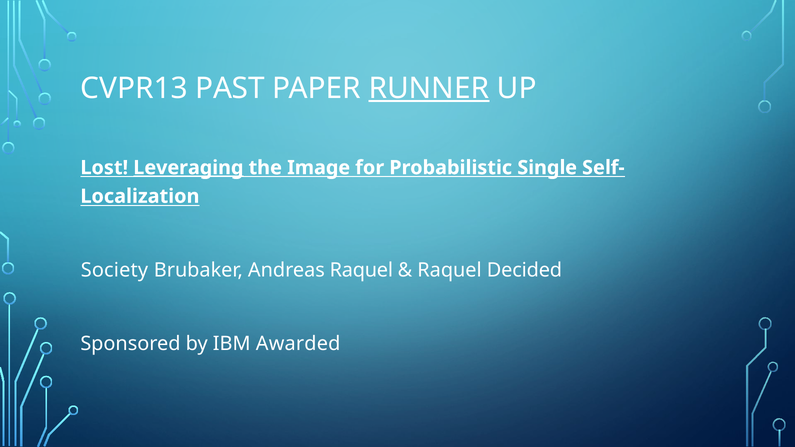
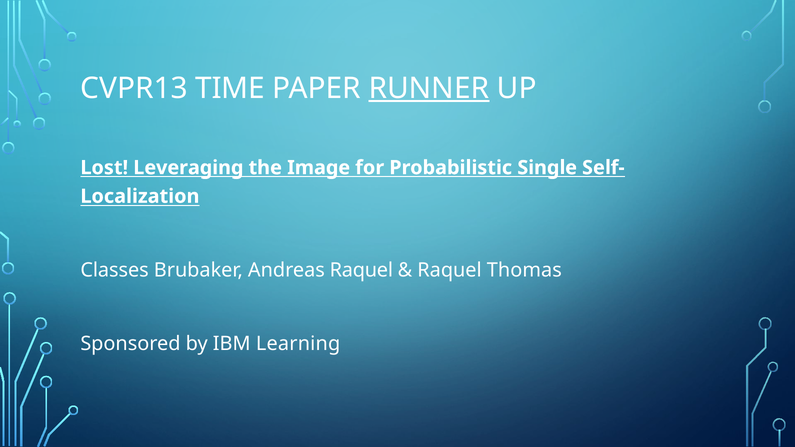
PAST: PAST -> TIME (230, 88)
Leveraging underline: present -> none (188, 168)
Society: Society -> Classes (115, 270)
Decided: Decided -> Thomas (524, 270)
Awarded: Awarded -> Learning (298, 344)
